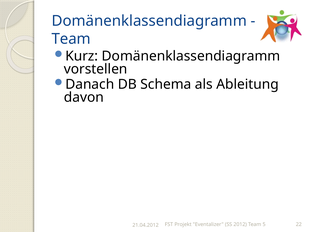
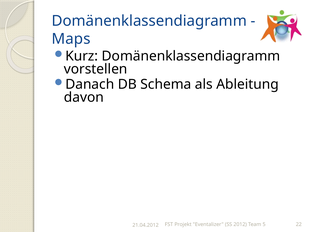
Team: Team -> Maps (71, 39)
